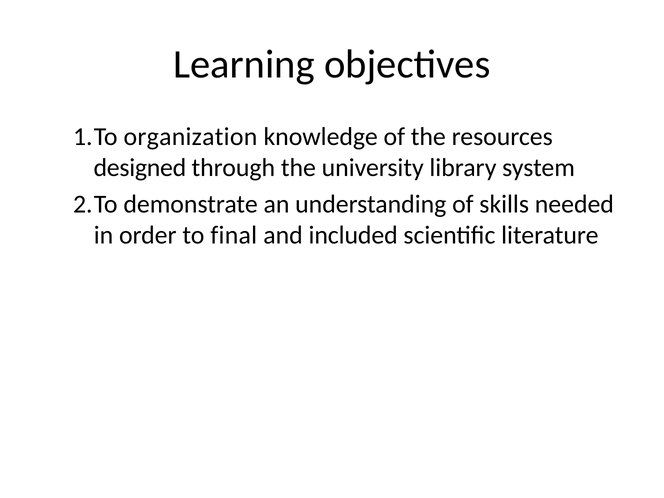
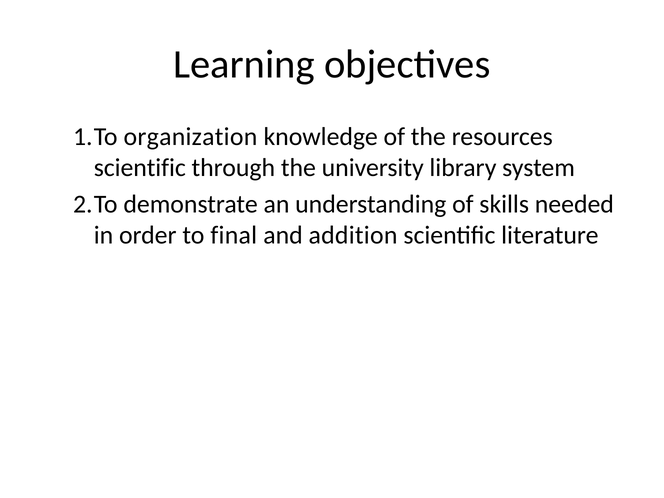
designed: designed -> scientific (140, 168)
included: included -> addition (353, 235)
